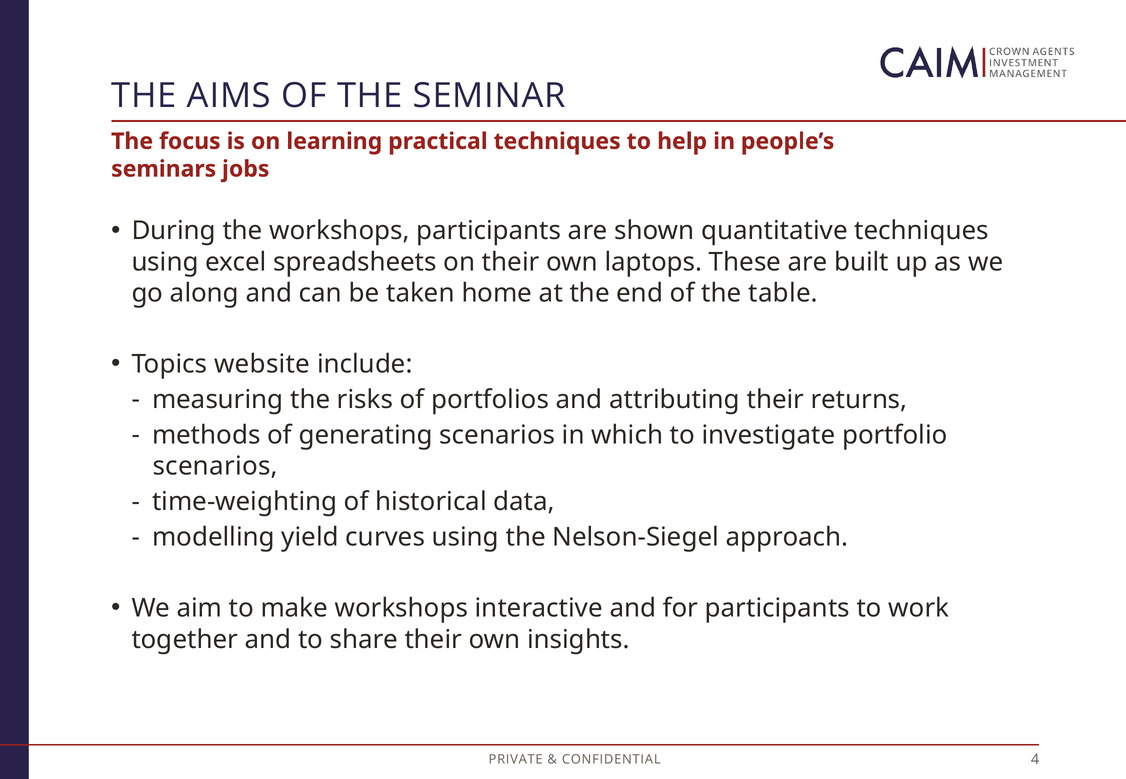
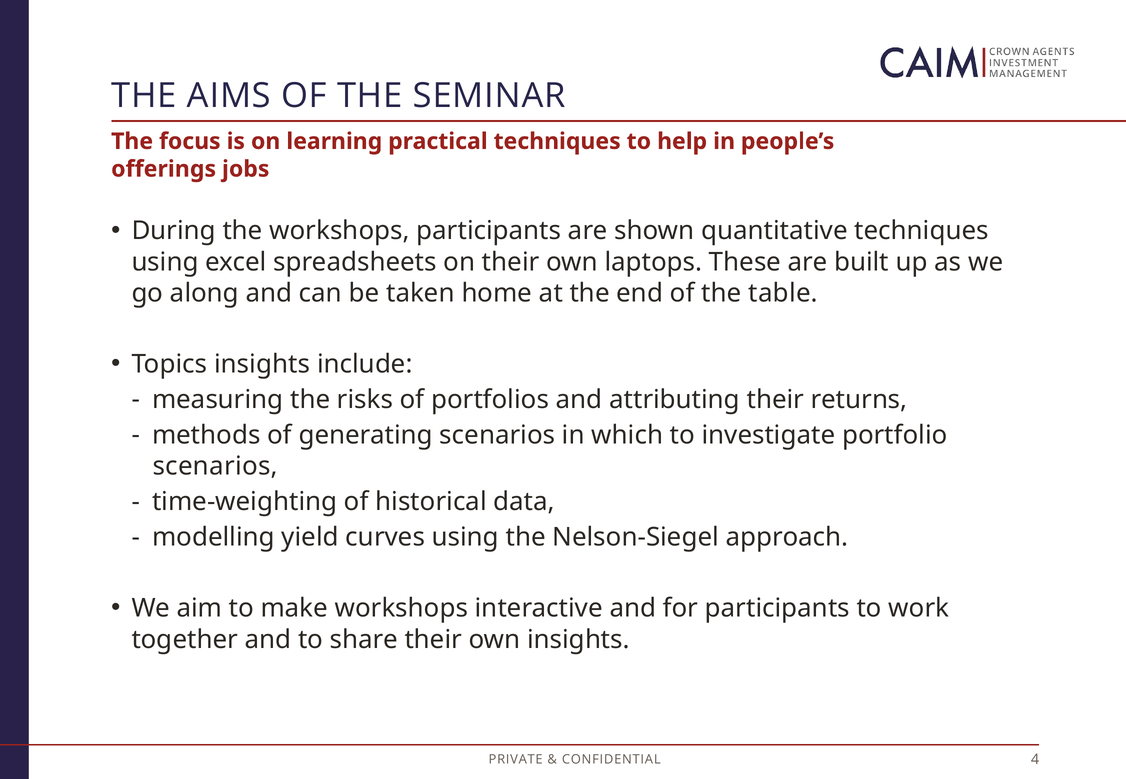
seminars: seminars -> offerings (164, 169)
Topics website: website -> insights (262, 364)
